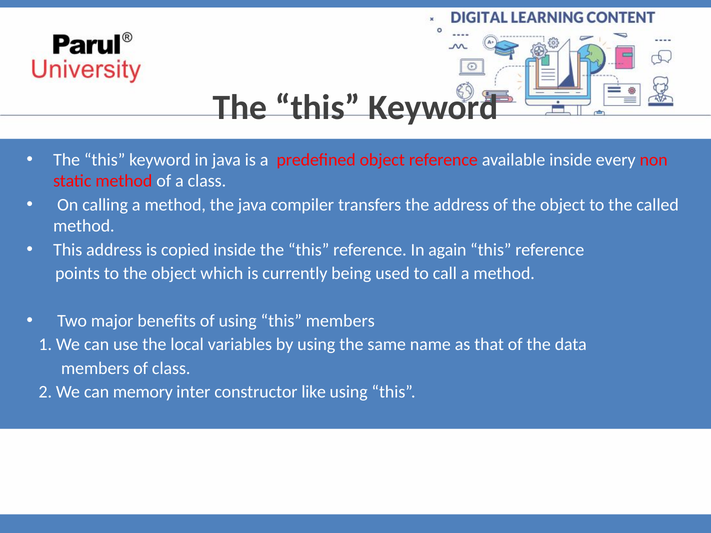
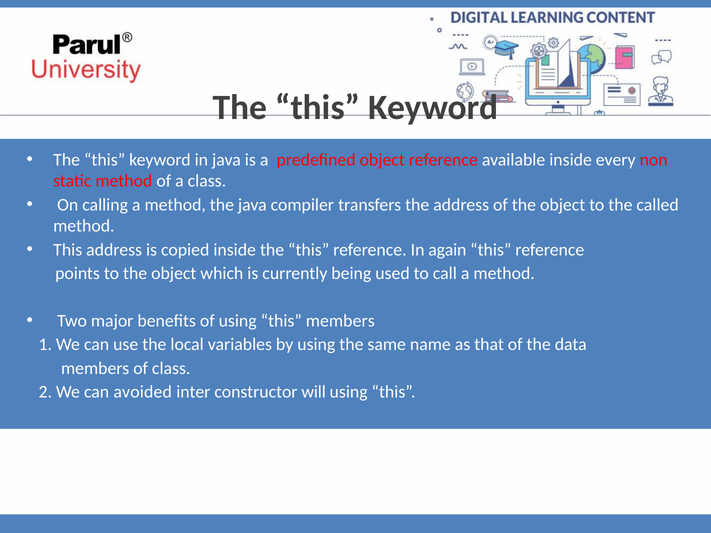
memory: memory -> avoided (143, 392)
like: like -> will (314, 392)
